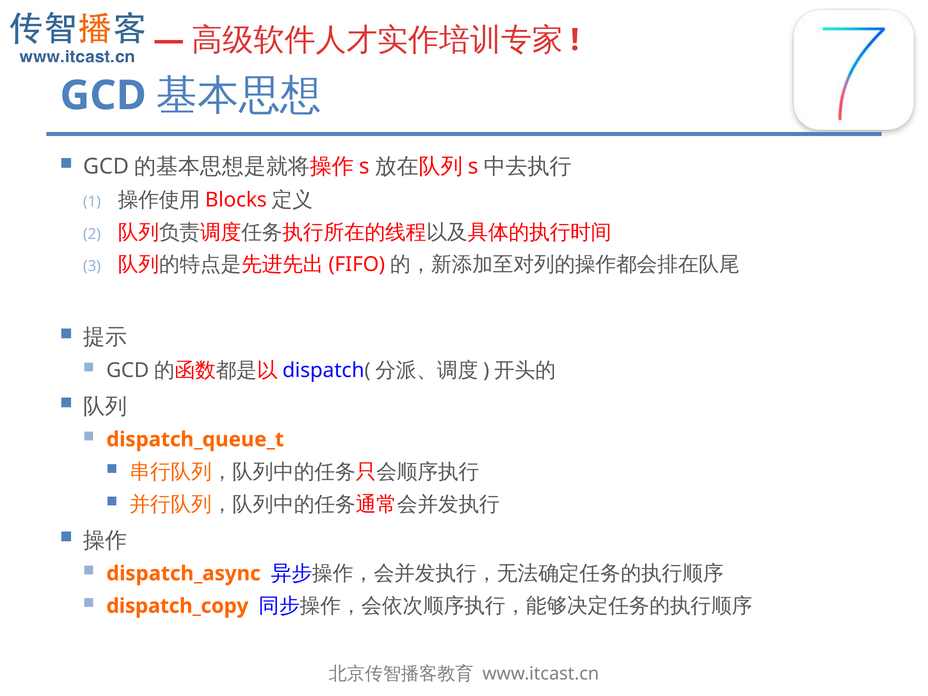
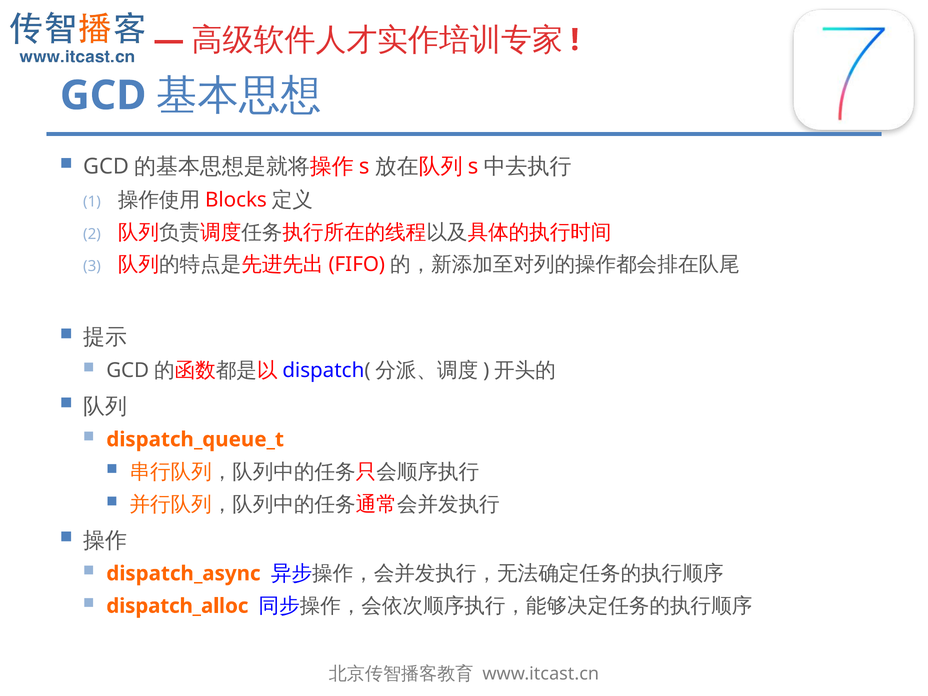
dispatch_copy: dispatch_copy -> dispatch_alloc (177, 606)
